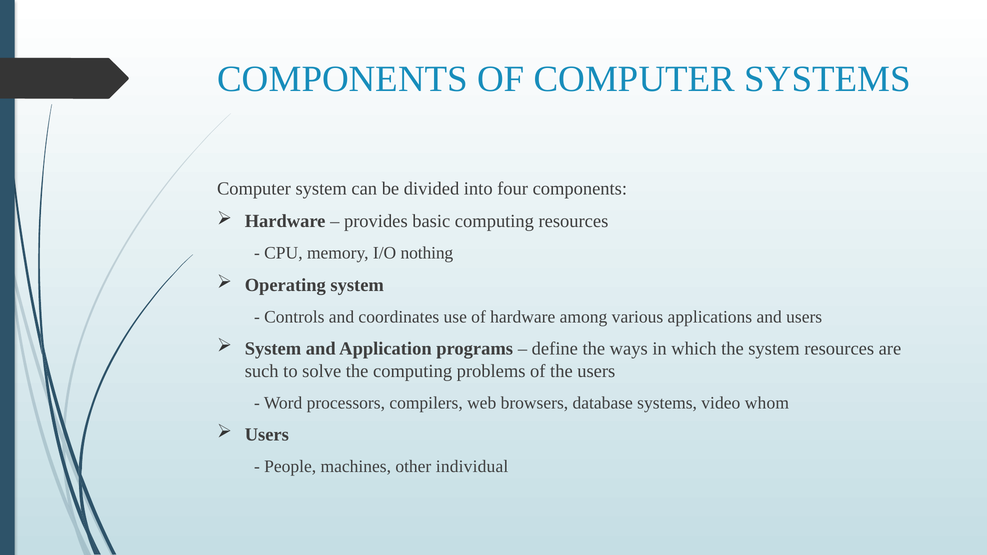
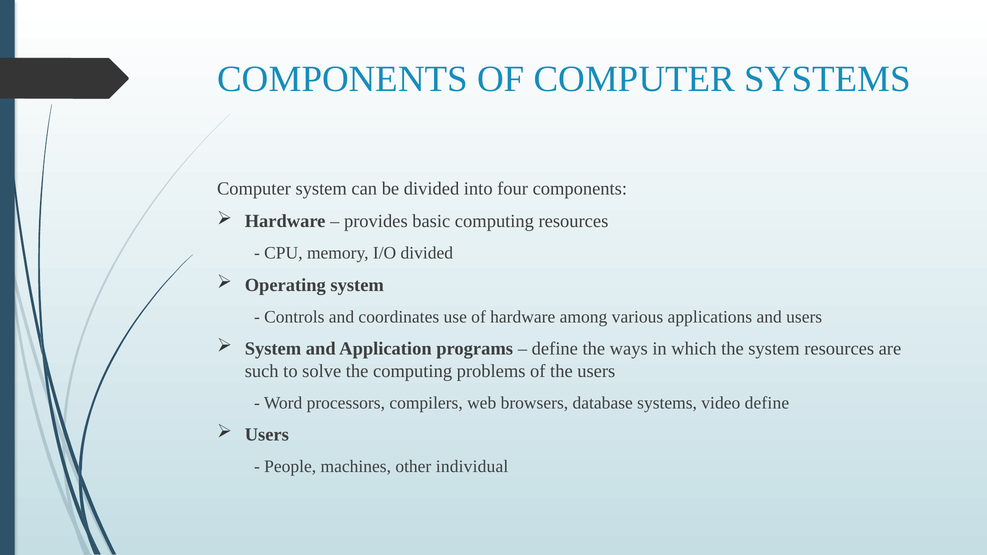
I/O nothing: nothing -> divided (427, 253)
video whom: whom -> define (767, 403)
